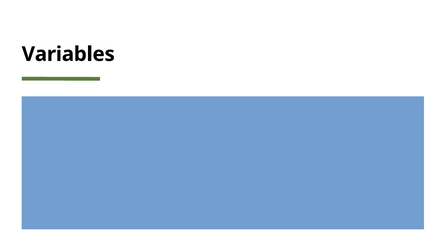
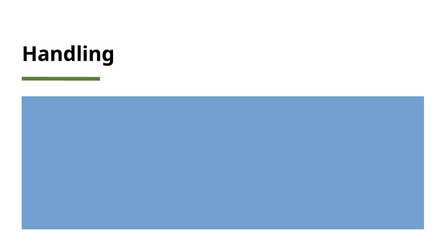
Variables: Variables -> Handling (68, 54)
